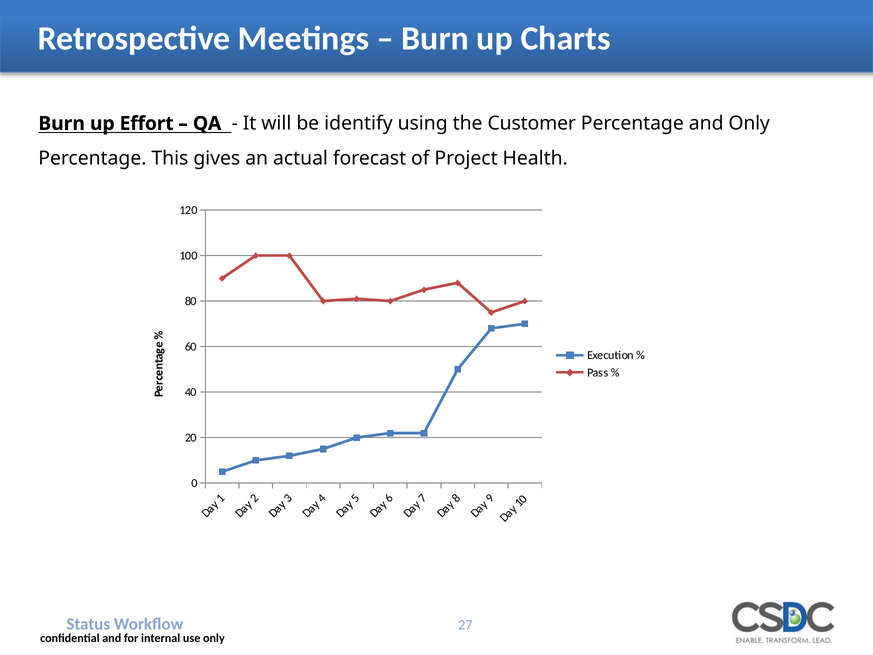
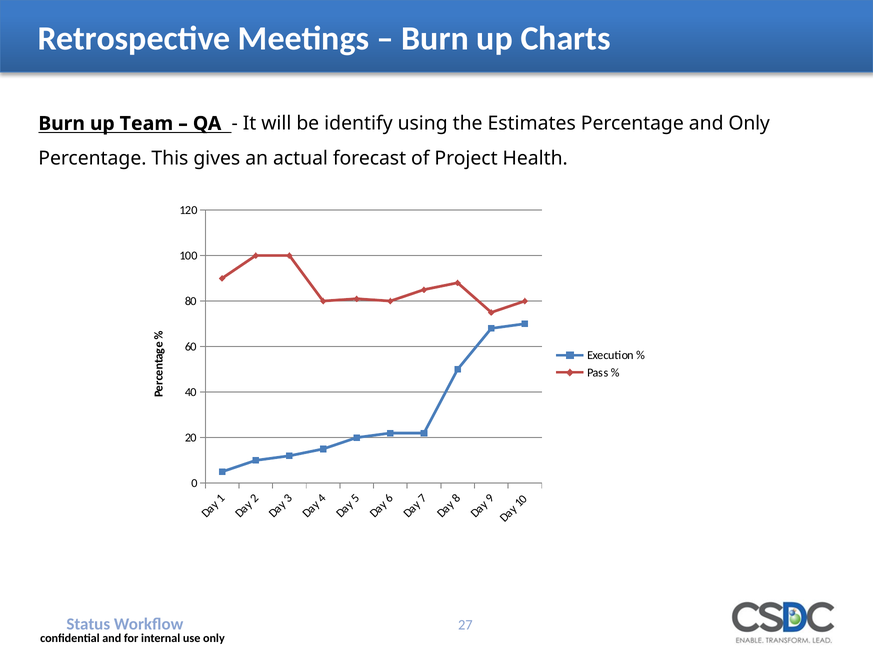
Effort: Effort -> Team (146, 123)
Customer: Customer -> Estimates (532, 123)
